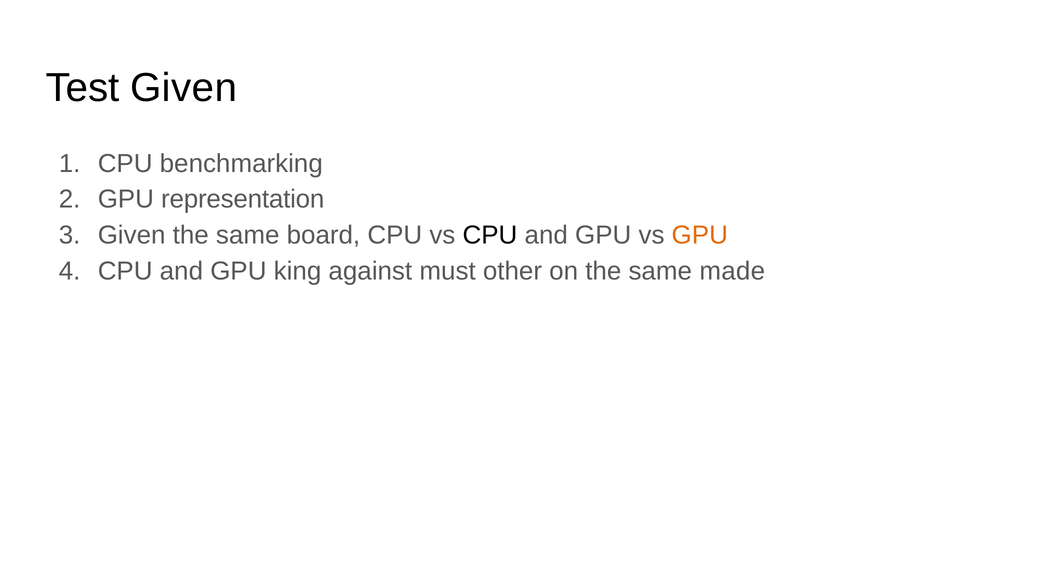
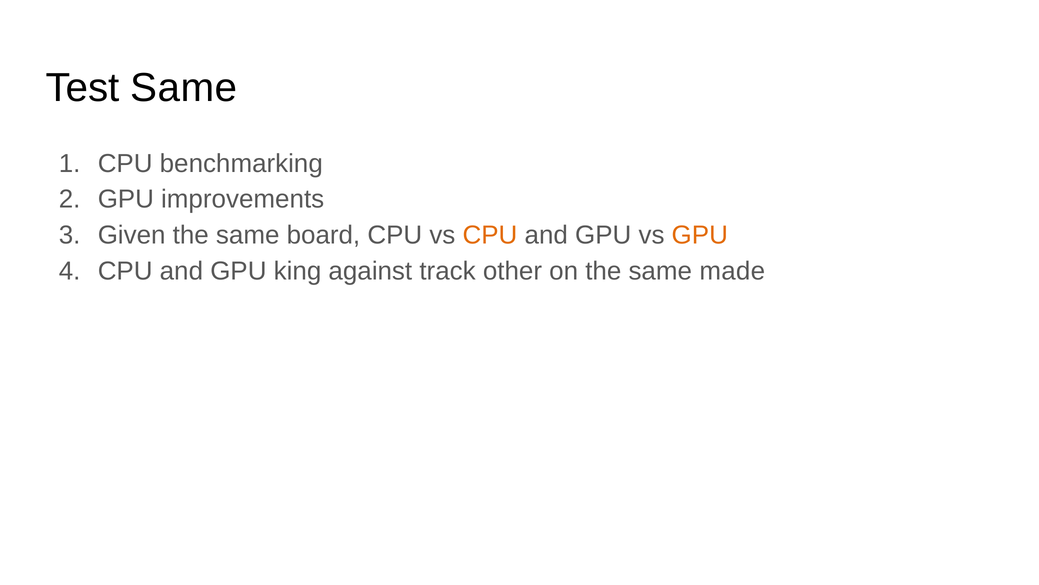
Test Given: Given -> Same (184, 88)
representation: representation -> improvements (243, 199)
CPU colour: black -> orange (490, 235)
must: must -> track (448, 271)
